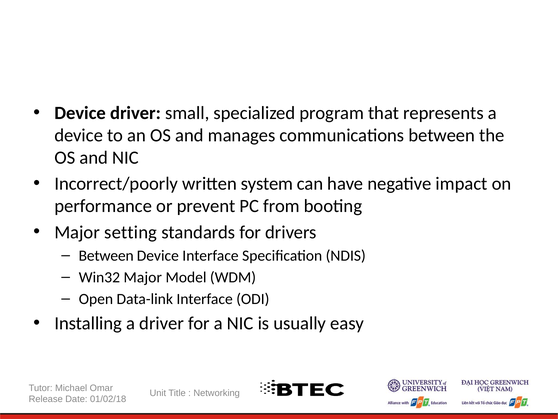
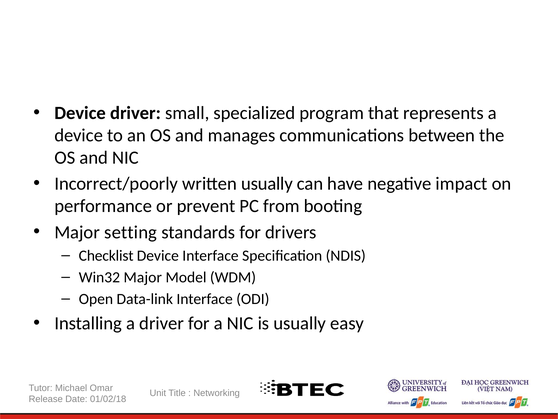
written system: system -> usually (267, 184)
Between: Between -> Checklist (106, 255)
